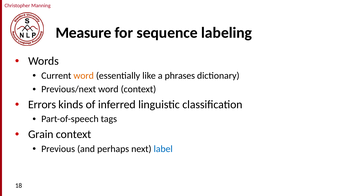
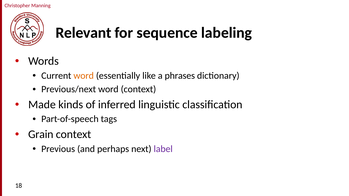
Measure: Measure -> Relevant (84, 33)
Errors: Errors -> Made (42, 105)
label colour: blue -> purple (163, 149)
